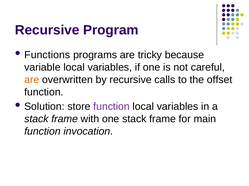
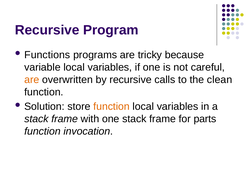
offset: offset -> clean (220, 80)
function colour: purple -> orange (112, 107)
main: main -> parts (205, 119)
